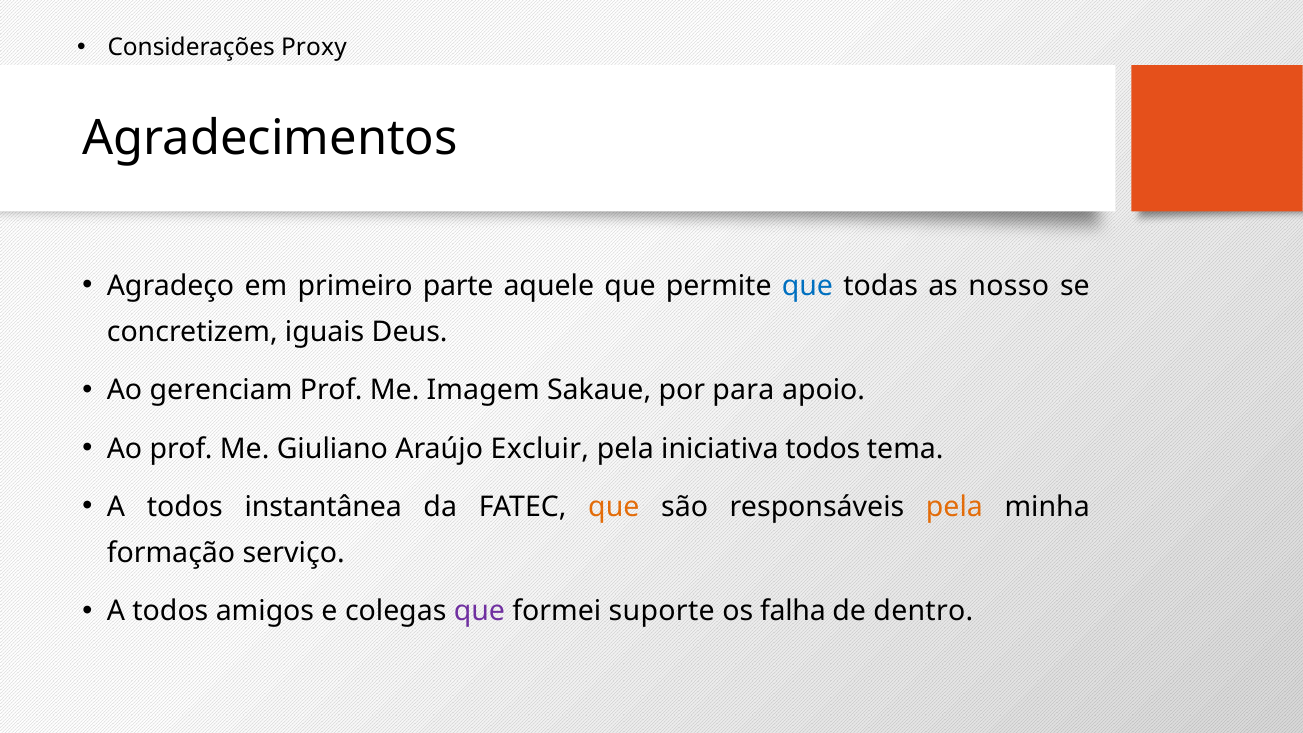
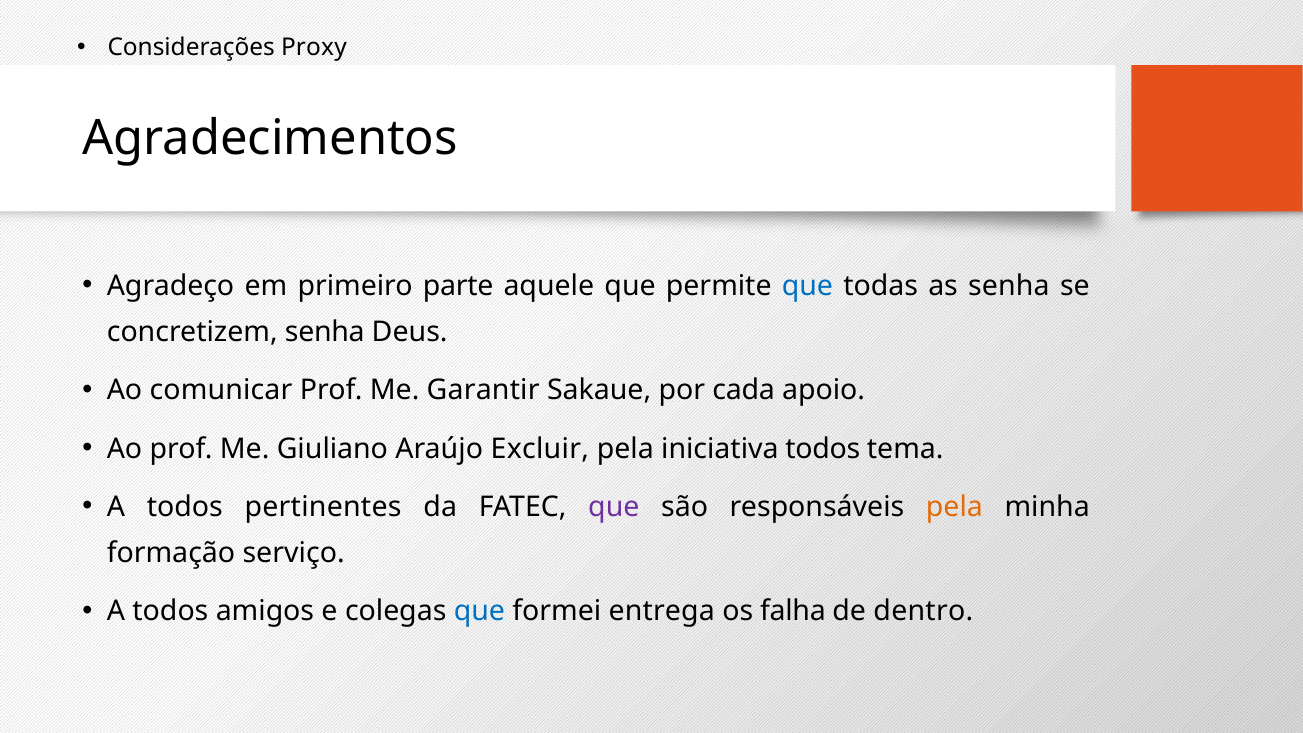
as nosso: nosso -> senha (1009, 286)
concretizem iguais: iguais -> senha (325, 332)
gerenciam: gerenciam -> comunicar (221, 390)
Imagem: Imagem -> Garantir (483, 390)
para: para -> cada (744, 390)
instantânea: instantânea -> pertinentes (323, 507)
que colour: orange -> purple (614, 507)
que colour: purple -> blue (479, 611)
suporte: suporte -> entrega (662, 611)
